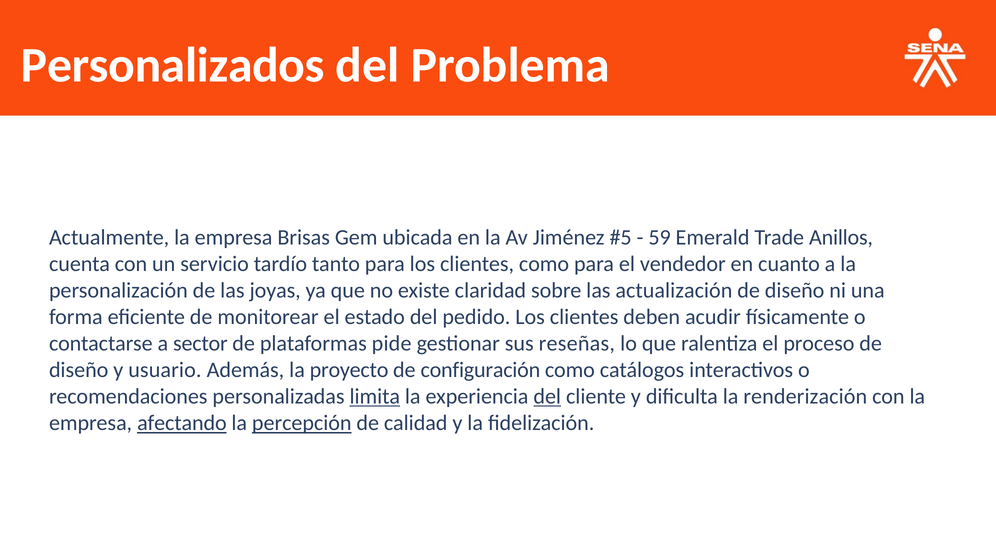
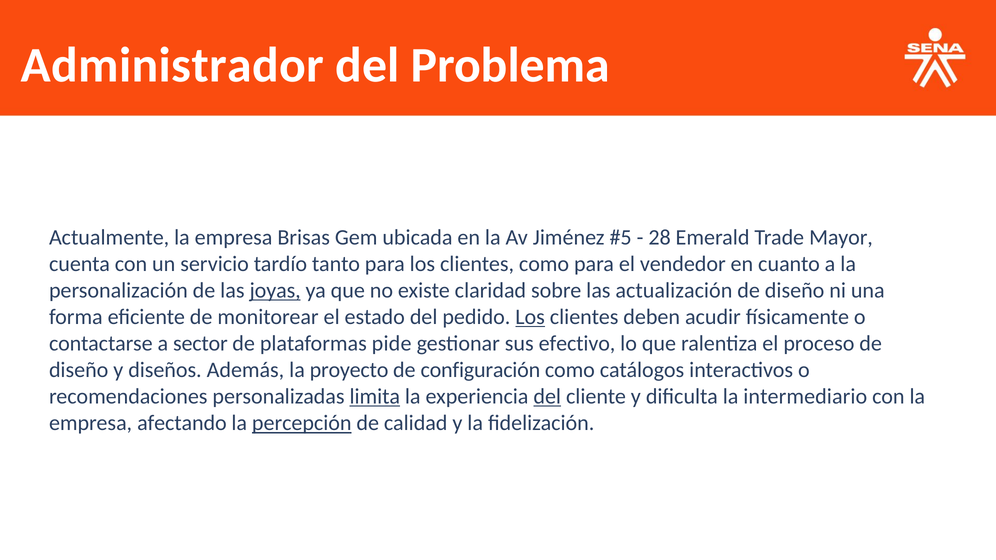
Personalizados: Personalizados -> Administrador (172, 65)
59: 59 -> 28 (660, 237)
Anillos: Anillos -> Mayor (841, 237)
joyas underline: none -> present (275, 291)
Los underline: none -> present (530, 317)
reseñas: reseñas -> efectivo (577, 344)
usuario: usuario -> diseños (165, 370)
renderización: renderización -> intermediario (805, 397)
afectando underline: present -> none (182, 423)
